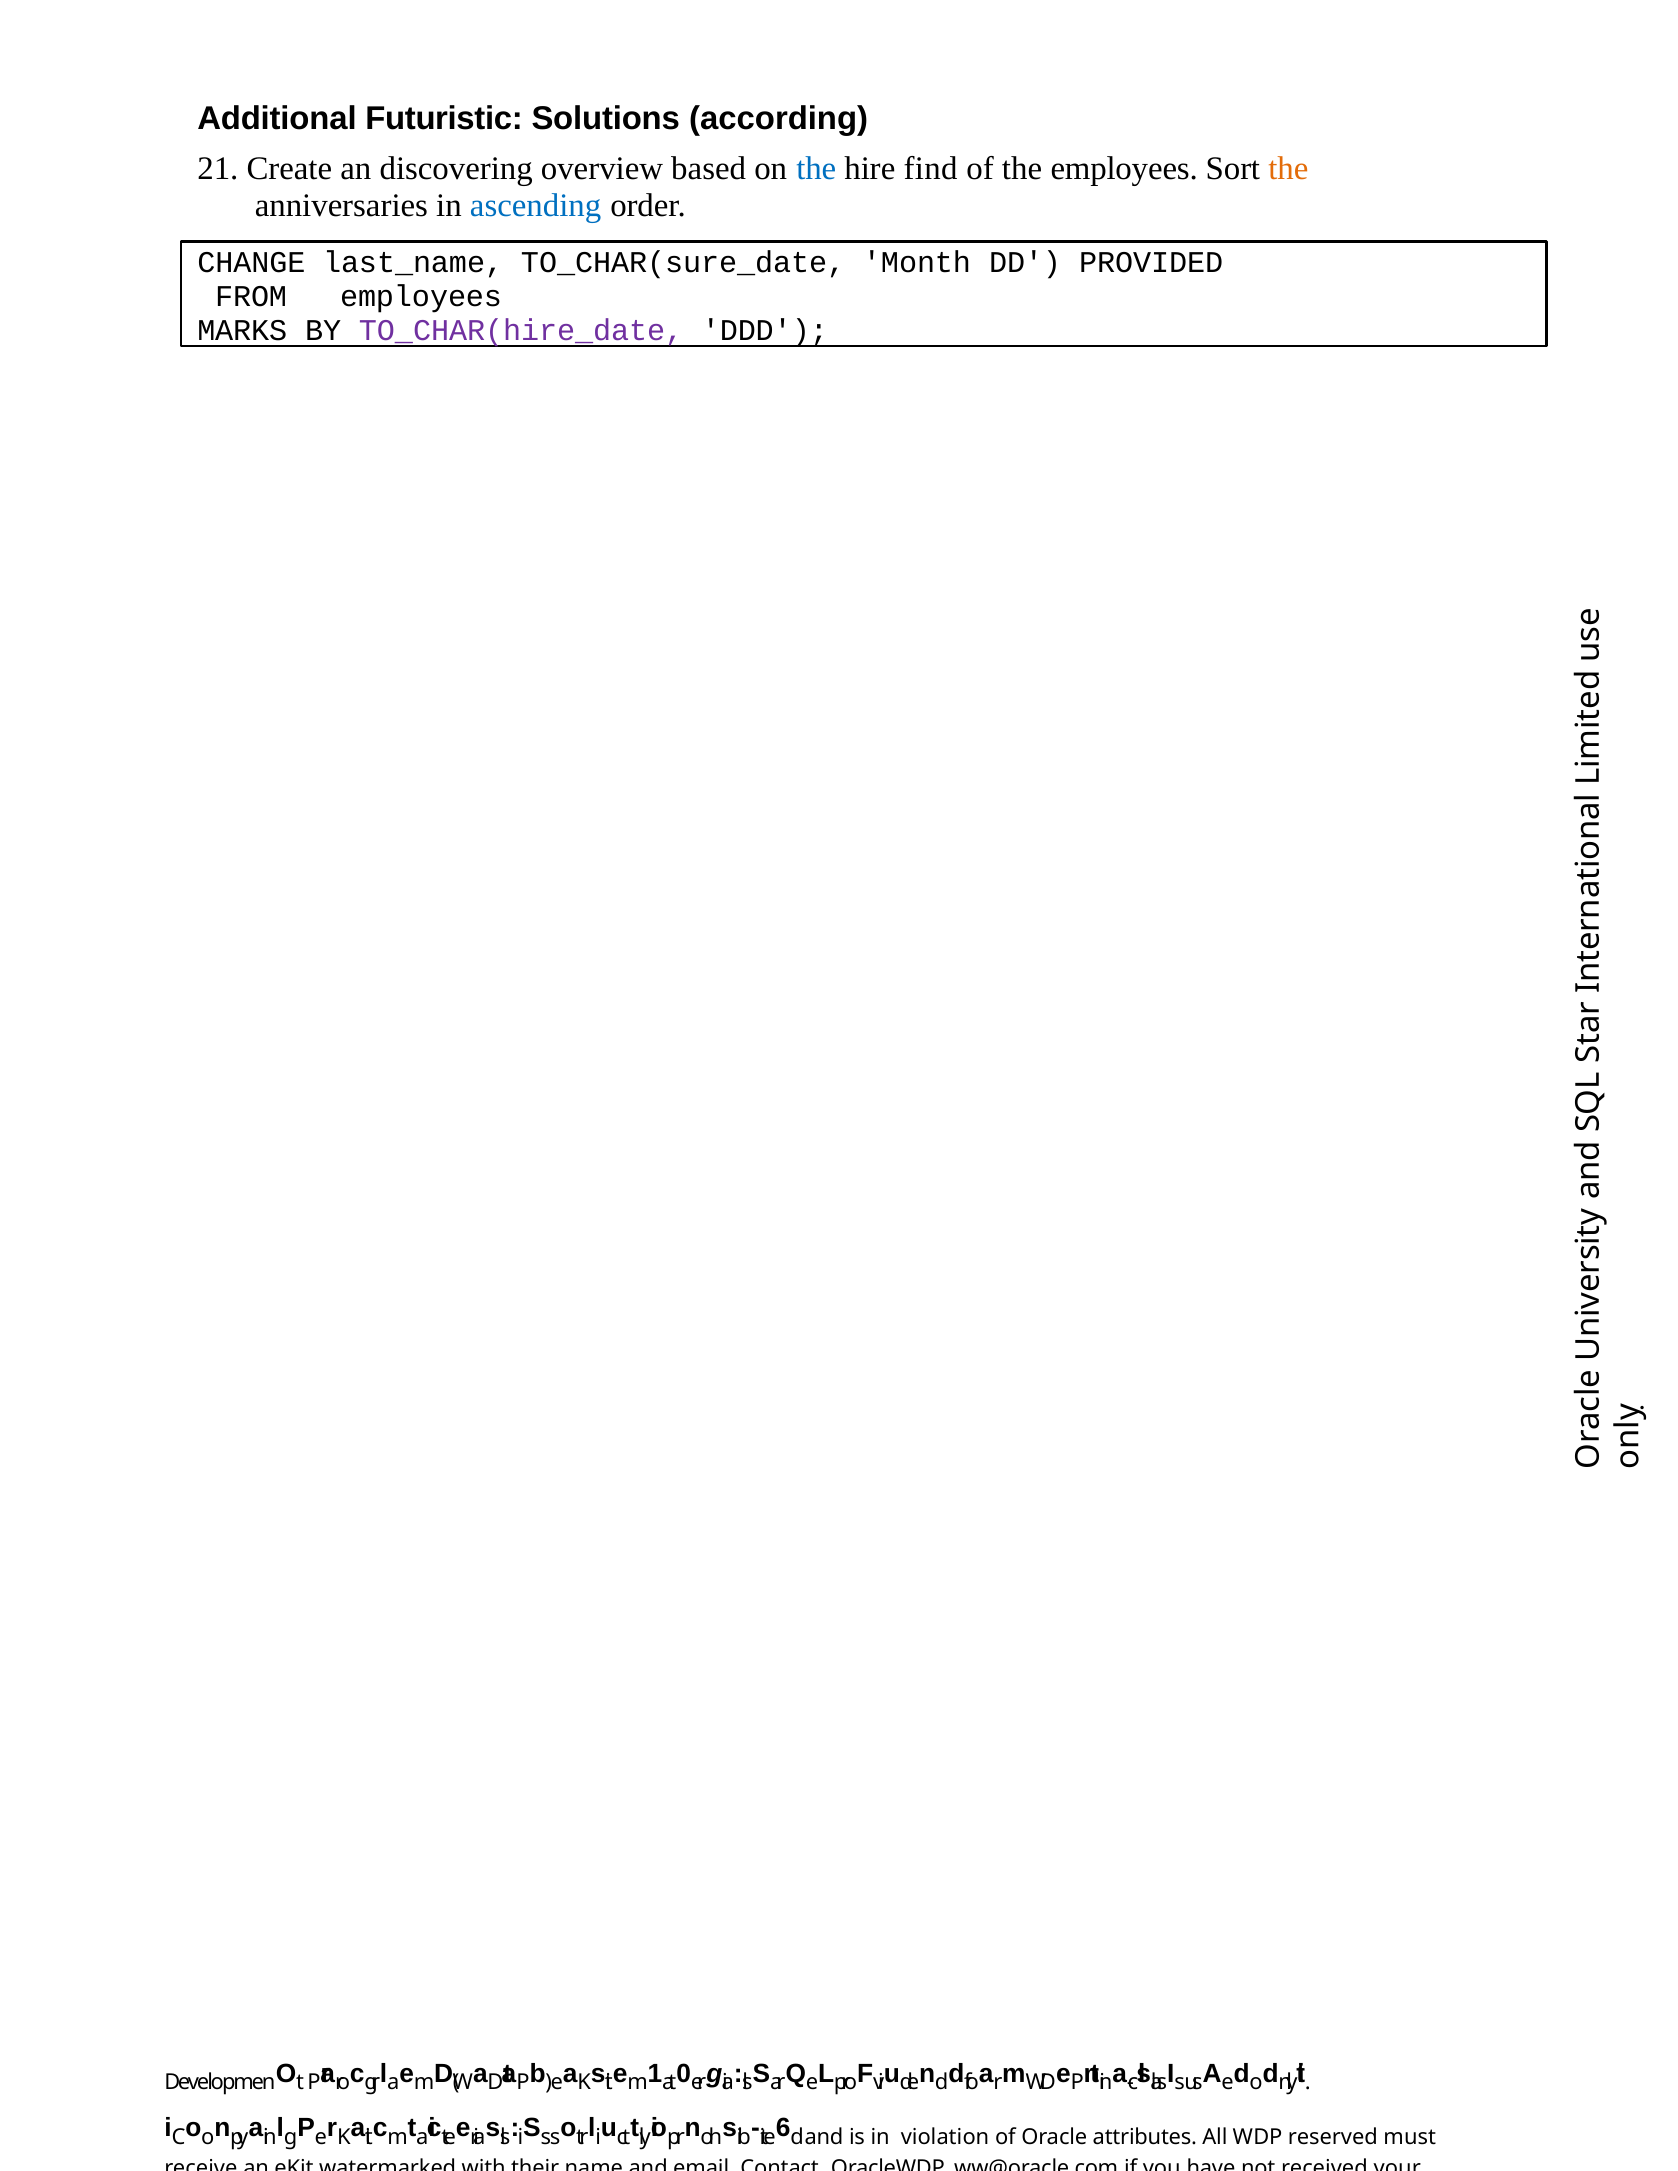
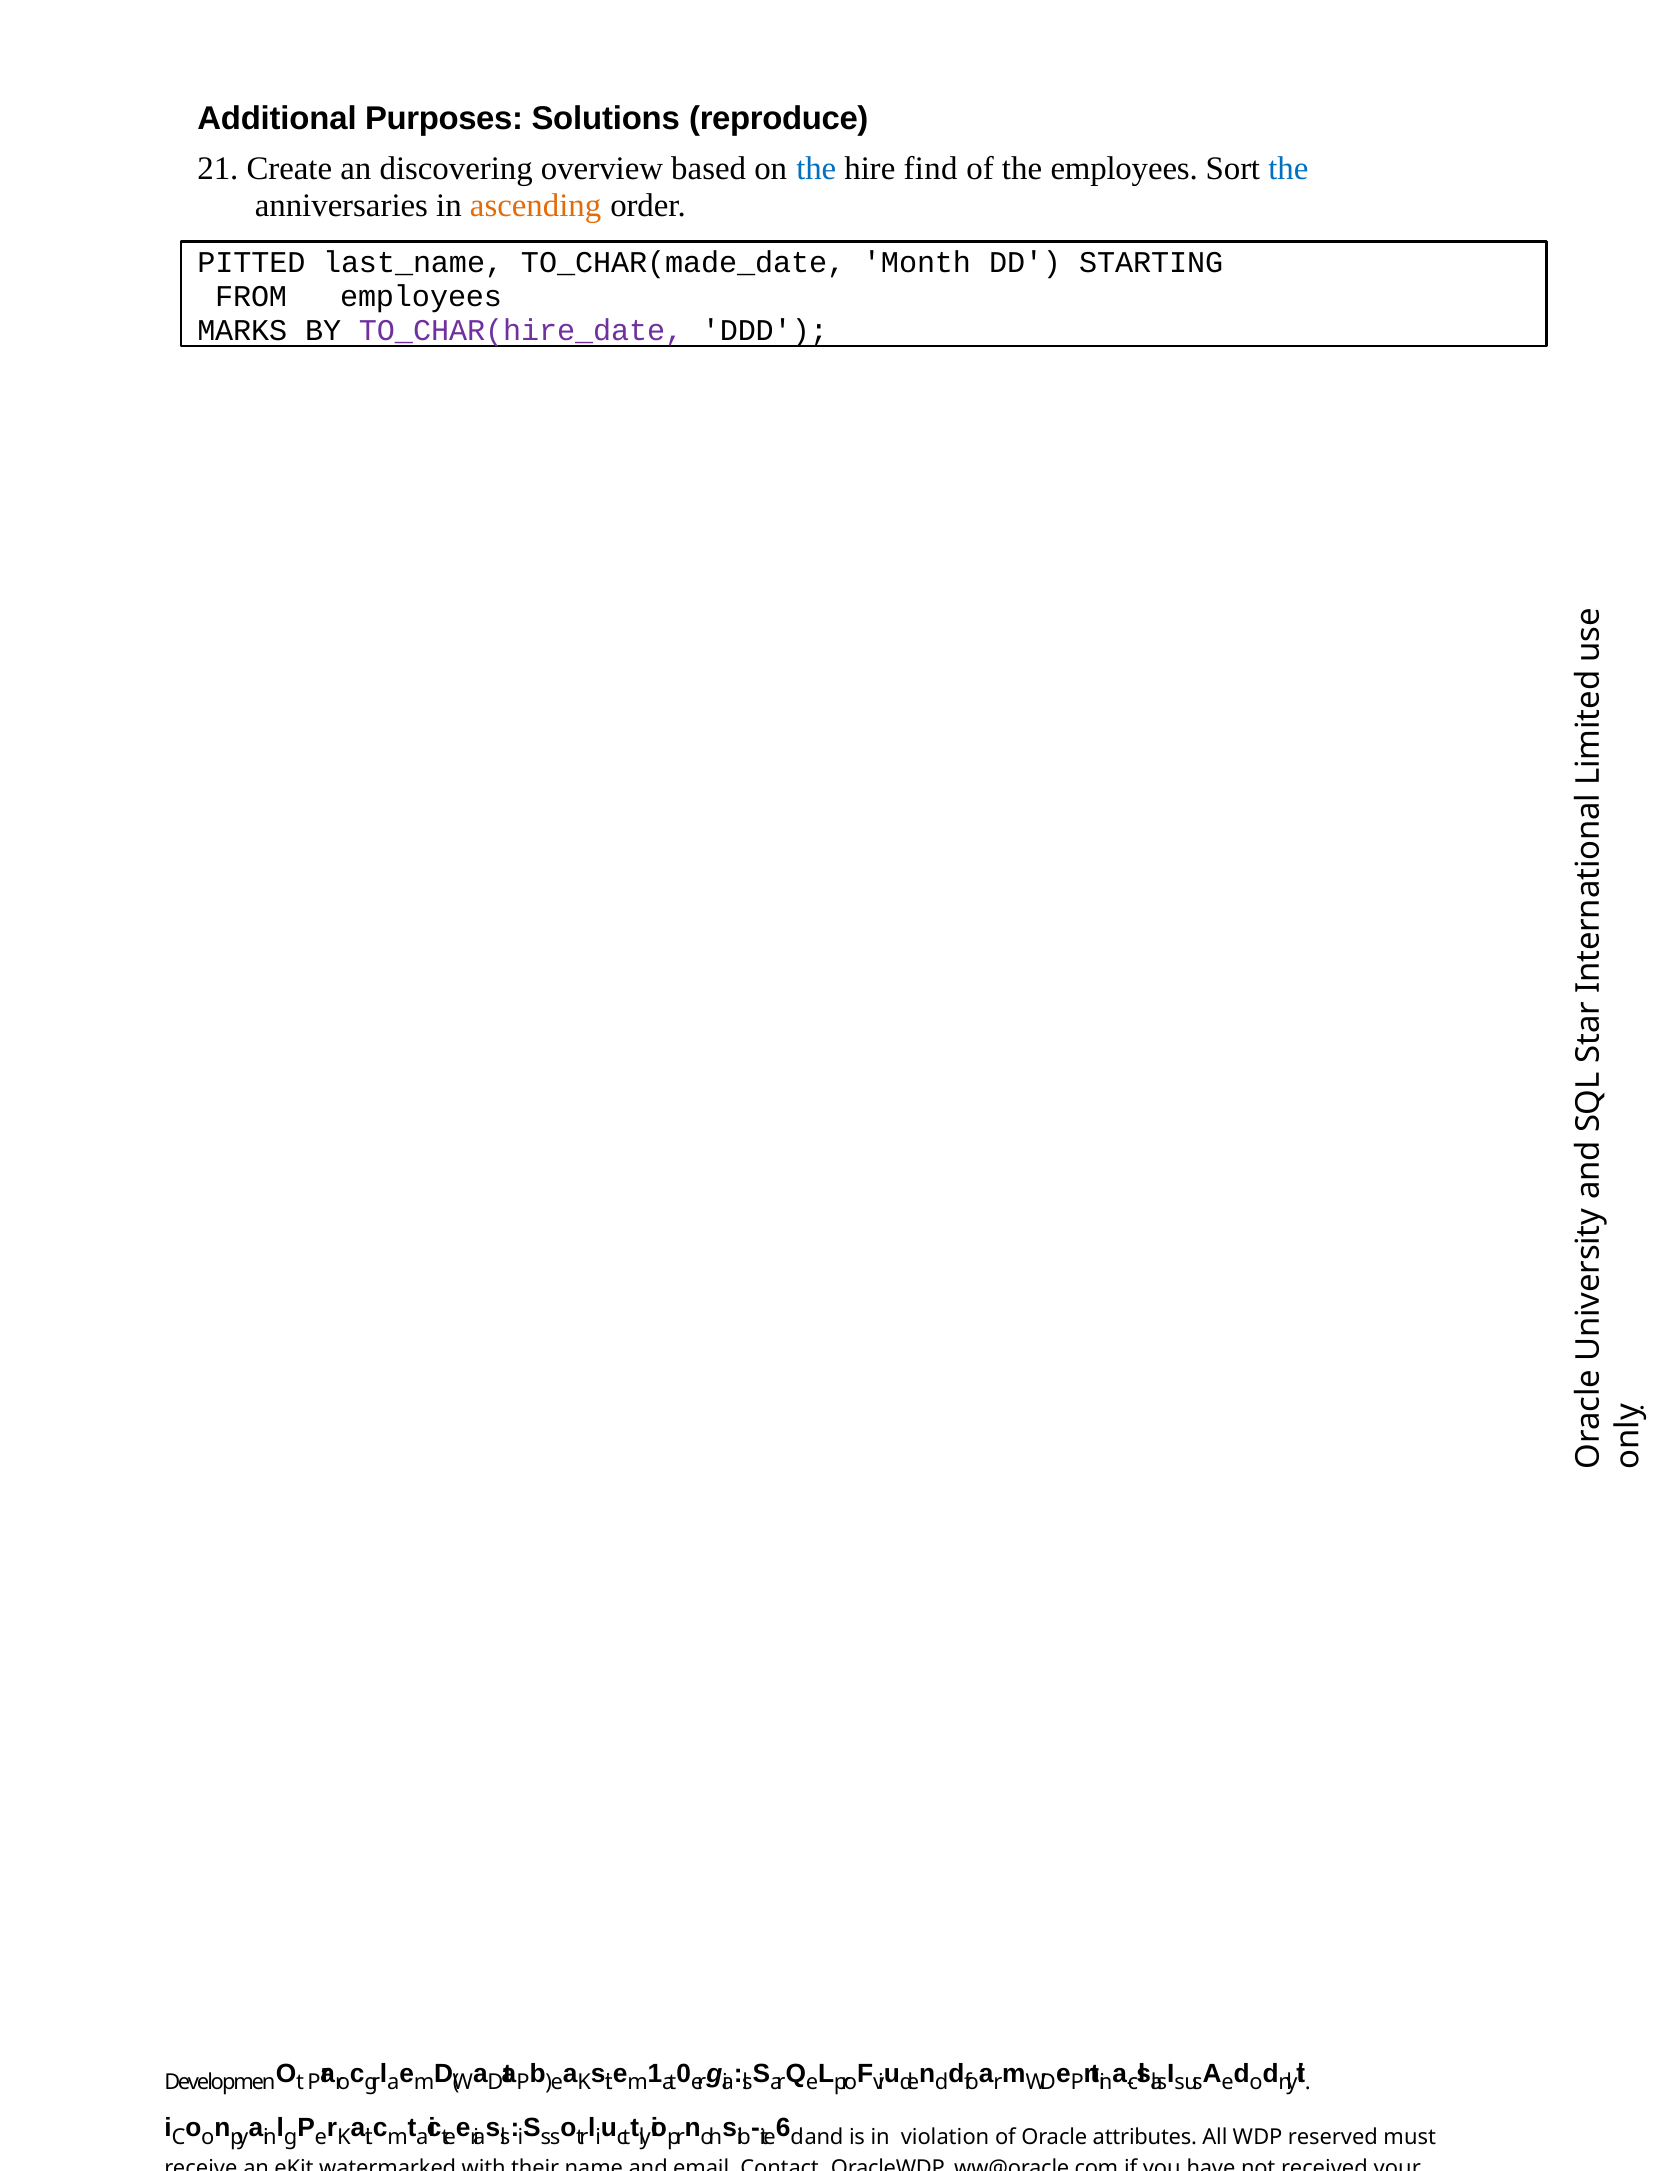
Futuristic: Futuristic -> Purposes (444, 118)
according: according -> reproduce (779, 118)
the colour: orange -> blue (1288, 168)
ascending colour: blue -> orange (536, 206)
CHANGE: CHANGE -> PITTED (251, 262)
TO_CHAR(sure_date: TO_CHAR(sure_date -> TO_CHAR(made_date (683, 262)
PROVIDED: PROVIDED -> STARTING (1151, 262)
